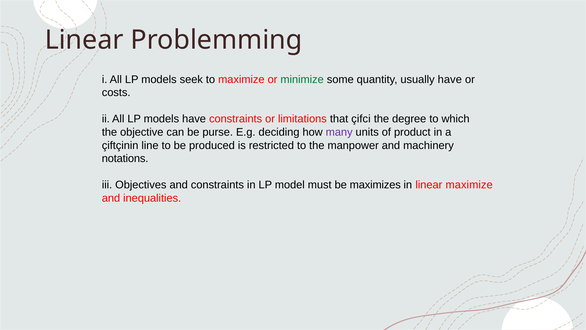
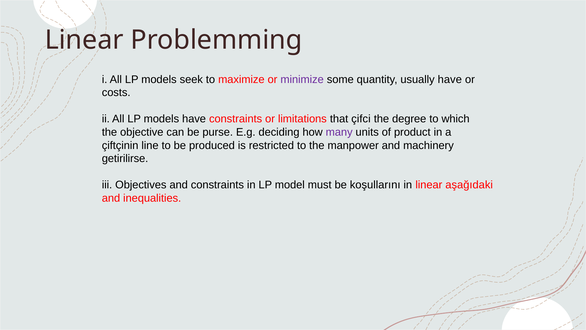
minimize colour: green -> purple (302, 79)
notations: notations -> getirilirse (125, 158)
maximizes: maximizes -> koşullarını (375, 185)
linear maximize: maximize -> aşağıdaki (469, 185)
